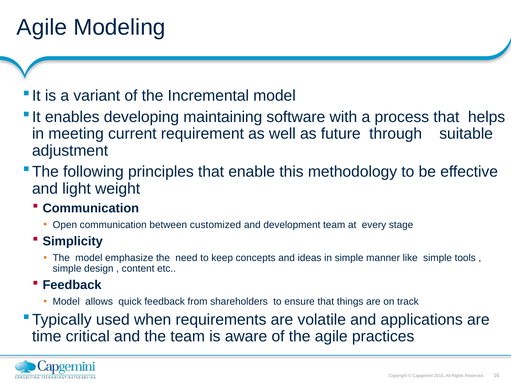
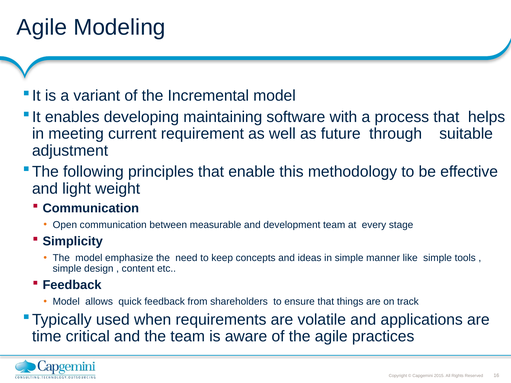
customized: customized -> measurable (216, 225)
